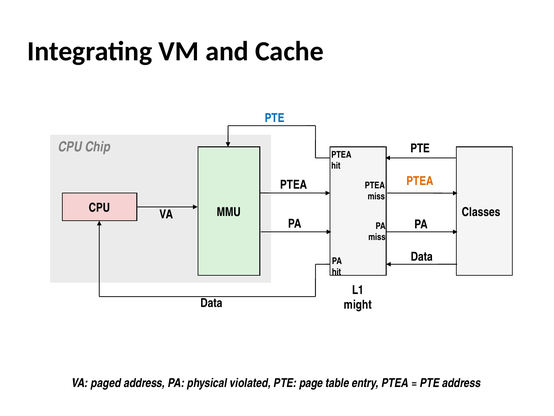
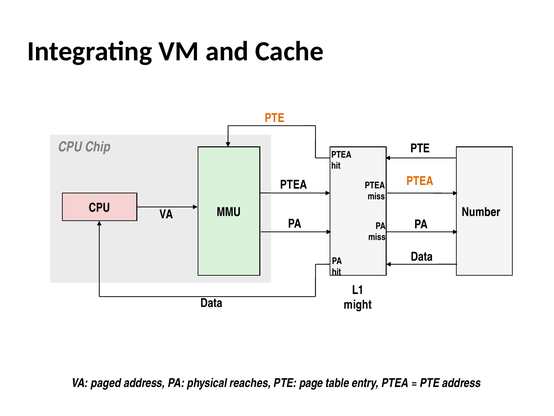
PTE colour: blue -> orange (275, 118)
Classes: Classes -> Number (481, 212)
violated: violated -> reaches (250, 383)
